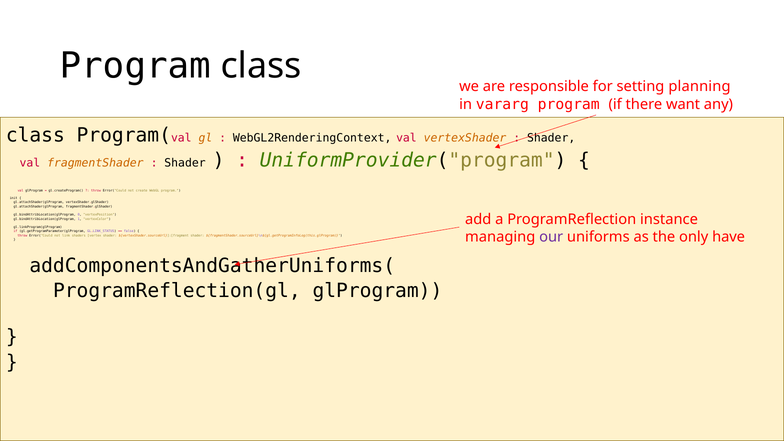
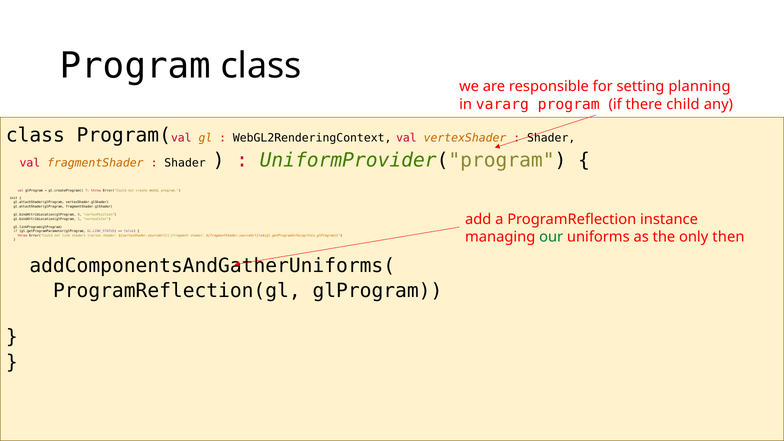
want: want -> child (683, 104)
our colour: purple -> green (551, 237)
have: have -> then (728, 237)
